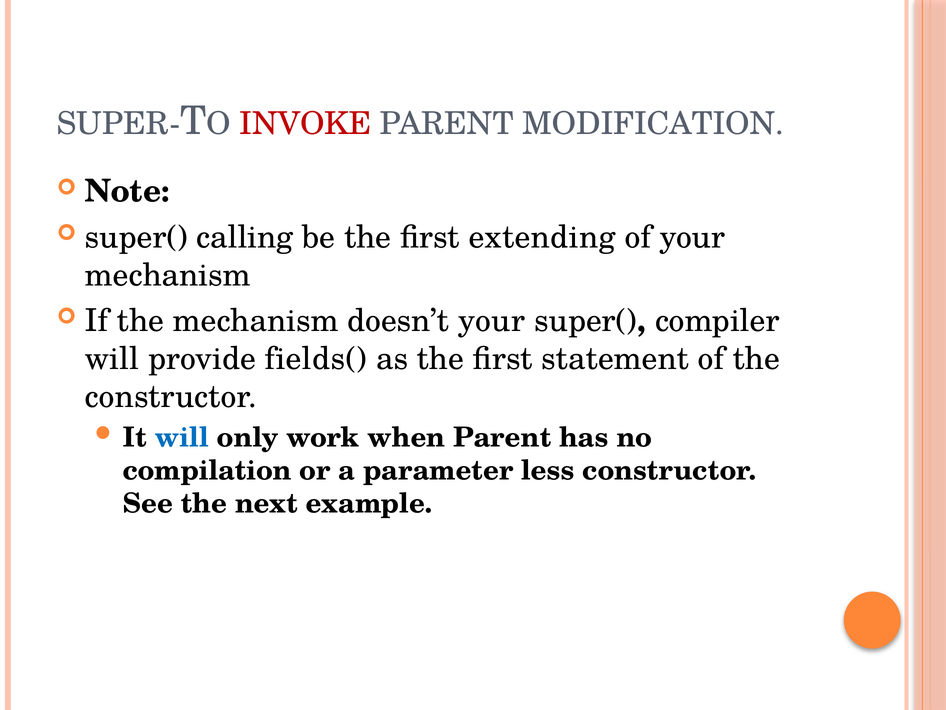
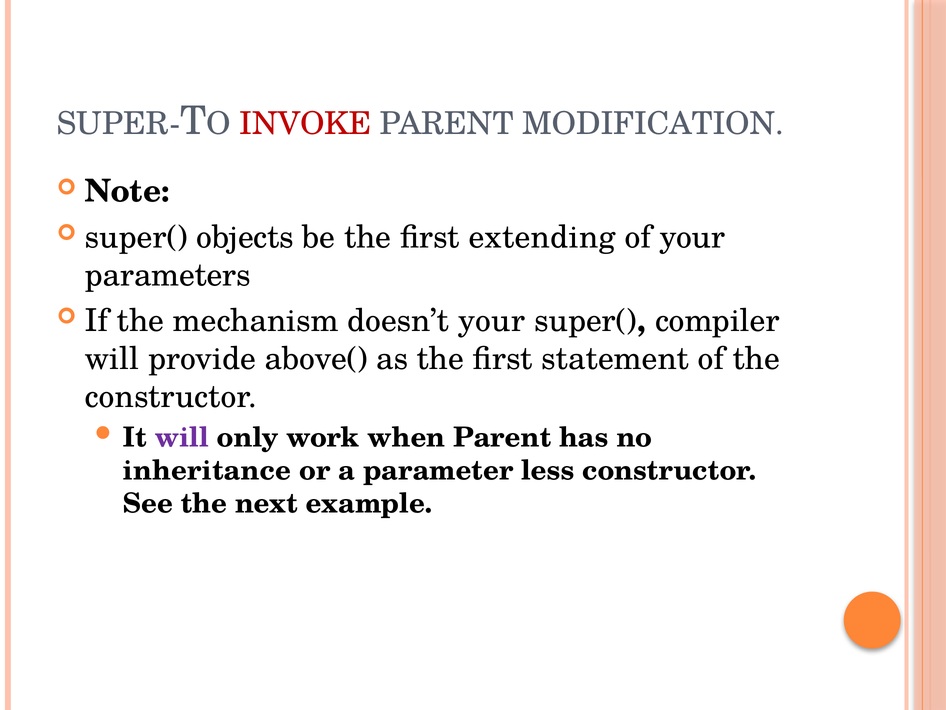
calling: calling -> objects (245, 237)
mechanism: mechanism -> parameters (168, 275)
fields(: fields( -> above( (316, 359)
will colour: blue -> purple (182, 437)
compilation: compilation -> inheritance (207, 470)
